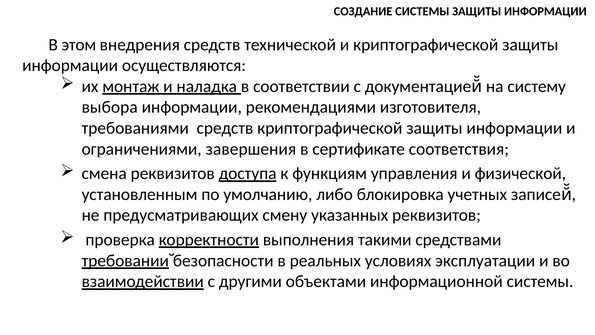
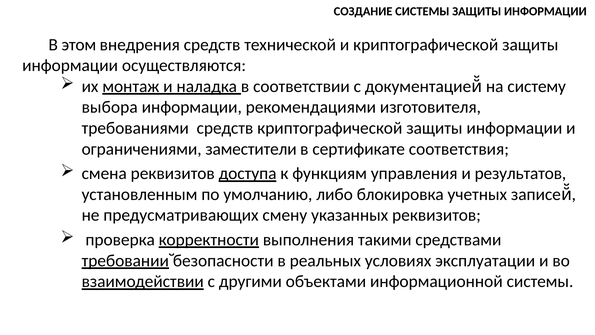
завершения: завершения -> заместители (251, 149)
физической: физической -> результатов (520, 173)
